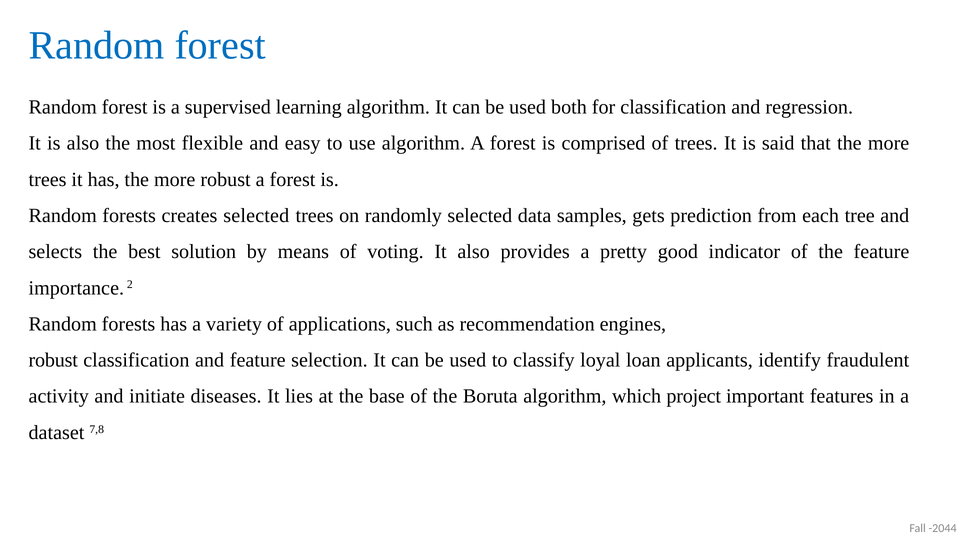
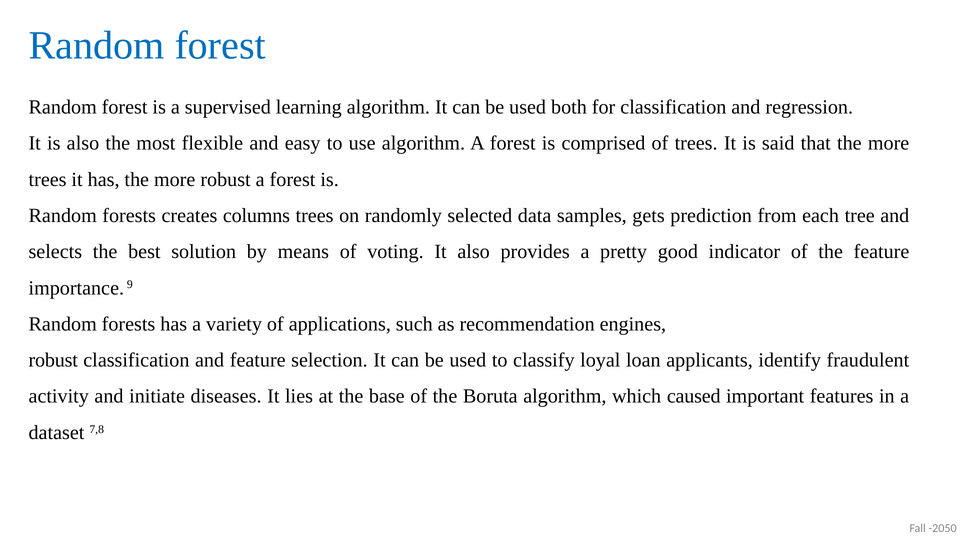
creates selected: selected -> columns (256, 216)
2: 2 -> 9 (130, 285)
project: project -> caused (694, 396)
-2044: -2044 -> -2050 (943, 529)
